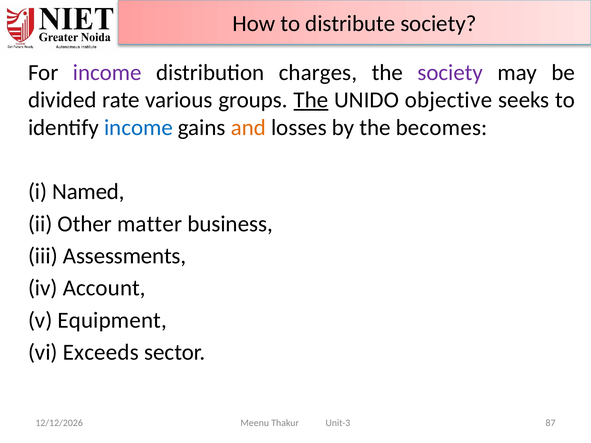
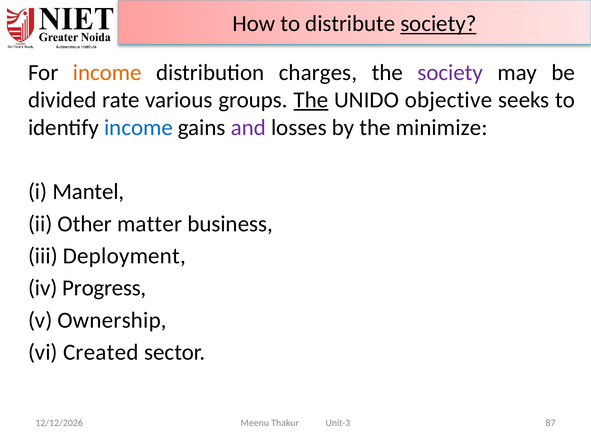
society underline: none -> present (438, 24)
income colour: purple -> orange (107, 72)
and colour: orange -> purple (248, 128)
becomes: becomes -> minimize (442, 128)
Named: Named -> Mantel (88, 192)
Assessments: Assessments -> Deployment (124, 256)
Account: Account -> Progress (104, 288)
Equipment: Equipment -> Ownership (112, 320)
Exceeds: Exceeds -> Created (101, 352)
